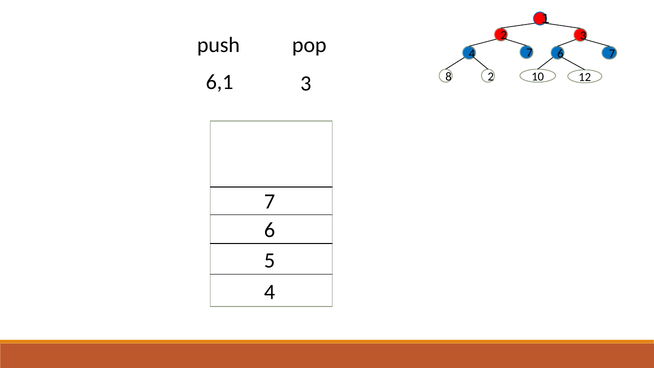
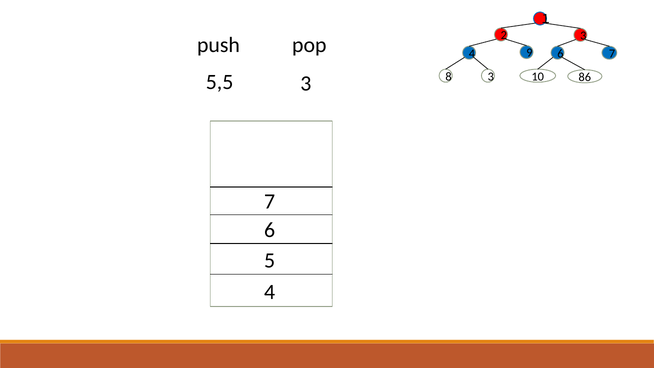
4 7: 7 -> 9 (529, 53)
8 2: 2 -> 3 (491, 76)
12: 12 -> 86 (585, 77)
6,1: 6,1 -> 5,5 (220, 82)
